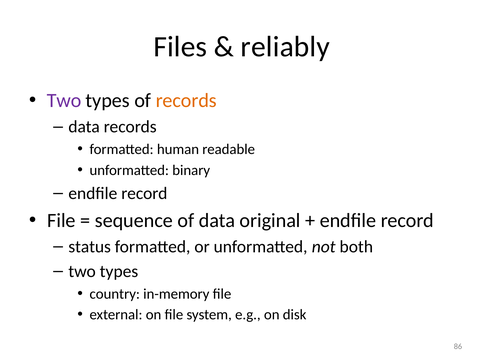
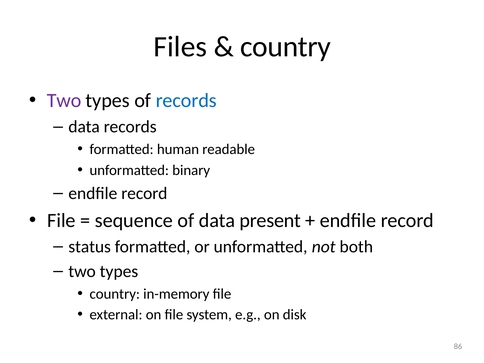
reliably: reliably -> country (285, 47)
records colour: orange -> blue (186, 101)
original: original -> present (270, 221)
